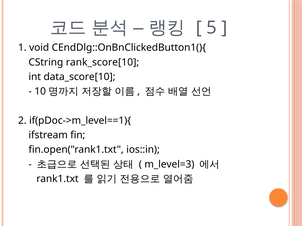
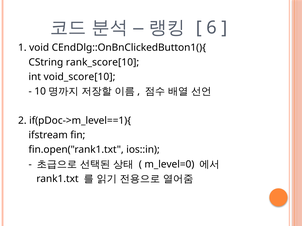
5: 5 -> 6 (212, 28)
data_score[10: data_score[10 -> void_score[10 (79, 77)
m_level=3: m_level=3 -> m_level=0 (169, 165)
